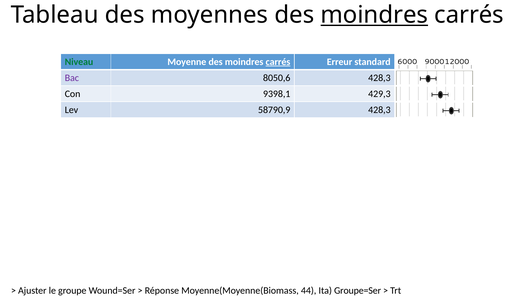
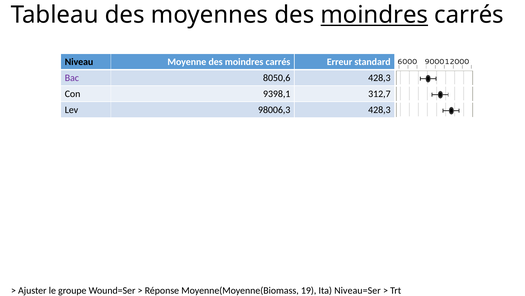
Niveau colour: green -> black (79, 62)
carrés underline: present -> none (278, 62)
429,3: 429,3 -> 312,7 (379, 94)
58790,9: 58790,9 -> 98006,3 (274, 110)
44: 44 -> 19 (309, 290)
Groupe=Ser: Groupe=Ser -> Niveau=Ser (357, 290)
